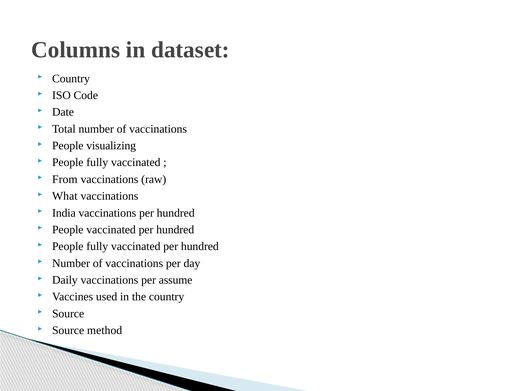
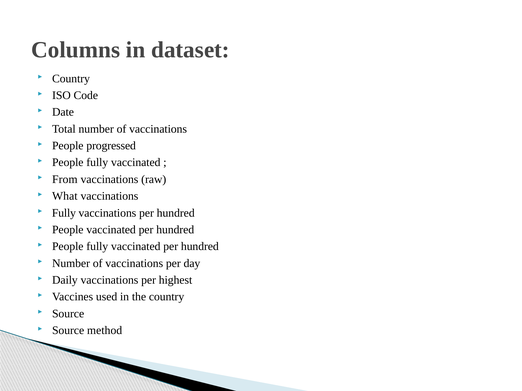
visualizing: visualizing -> progressed (111, 146)
India: India -> Fully (64, 213)
assume: assume -> highest (176, 280)
